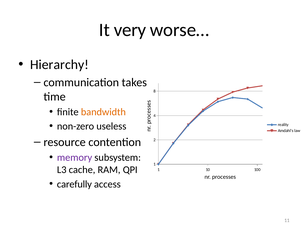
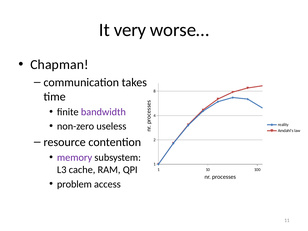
Hierarchy: Hierarchy -> Chapman (59, 65)
bandwidth colour: orange -> purple (103, 112)
carefully: carefully -> problem (74, 184)
